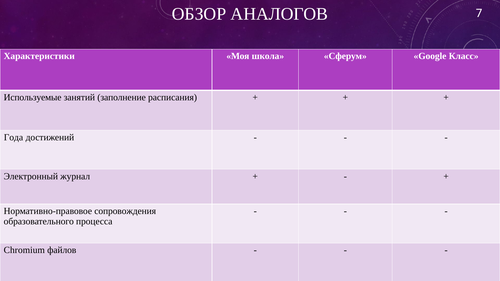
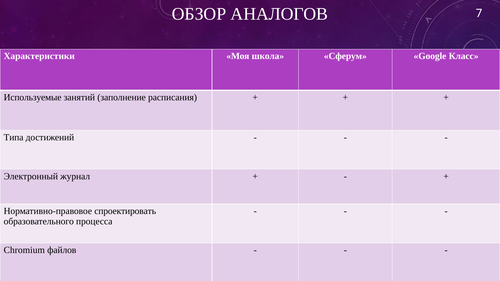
Года: Года -> Типа (14, 137)
сопровождения: сопровождения -> спроектировать (125, 211)
